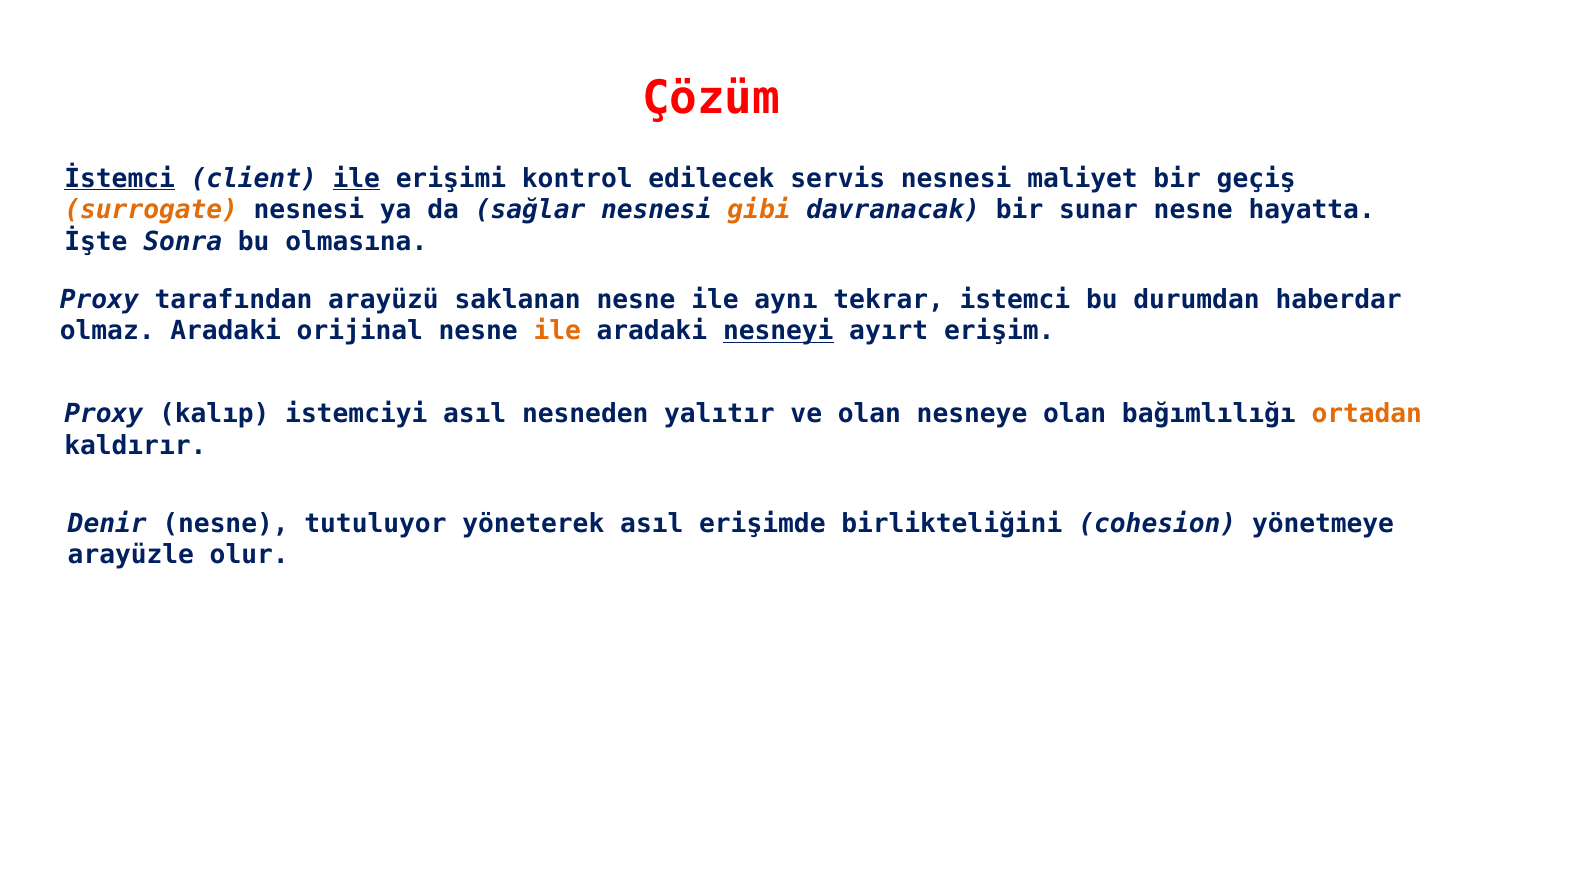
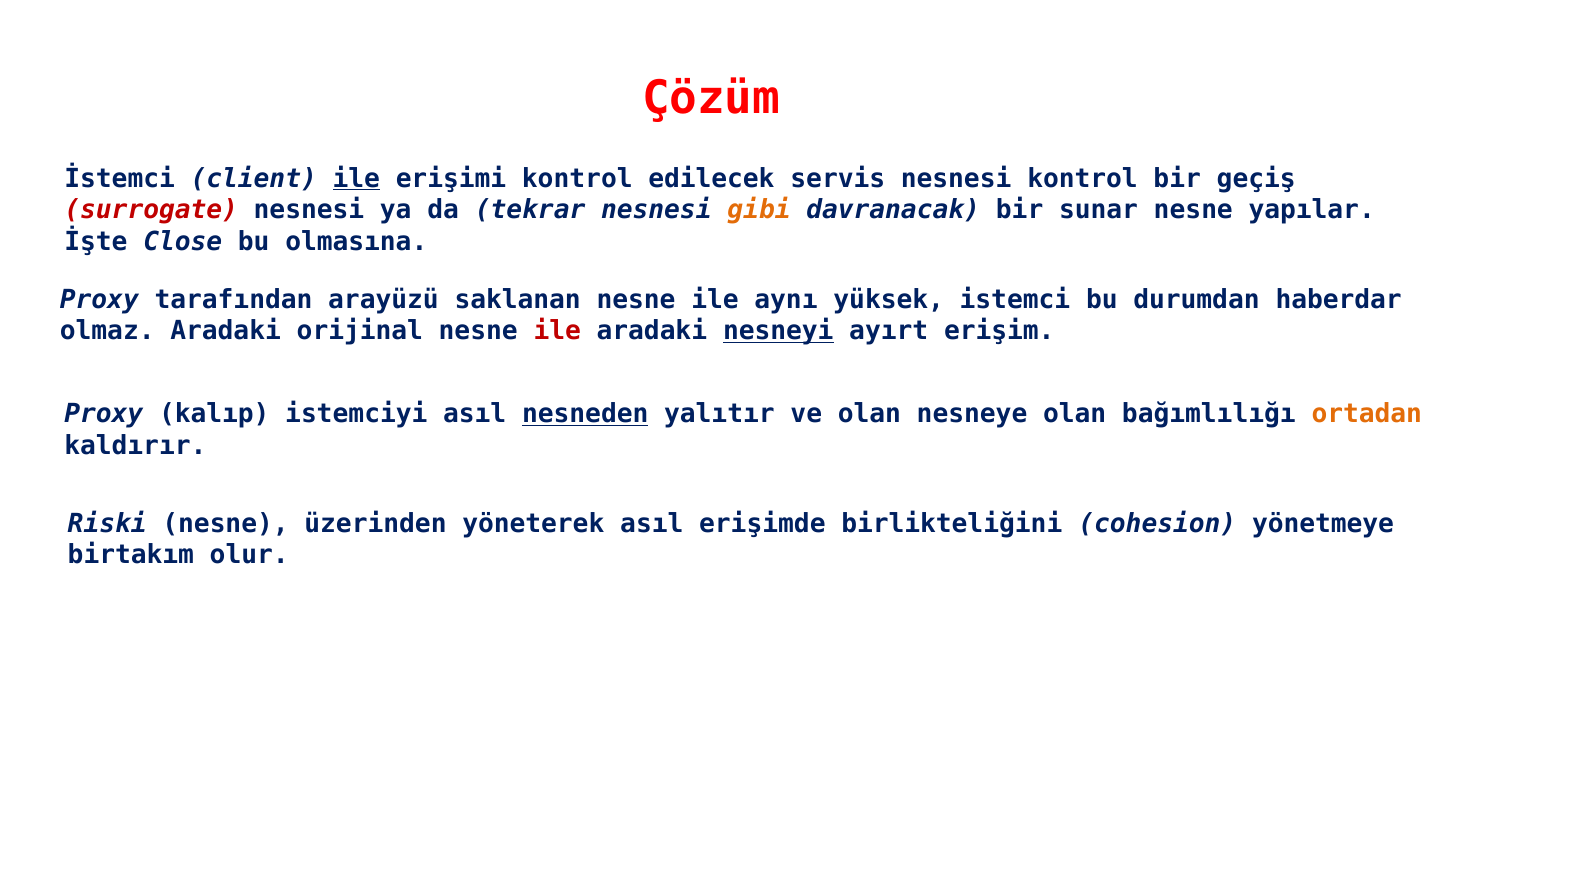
İstemci underline: present -> none (120, 178)
nesnesi maliyet: maliyet -> kontrol (1083, 178)
surrogate colour: orange -> red (151, 210)
sağlar: sağlar -> tekrar (530, 210)
hayatta: hayatta -> yapılar (1312, 210)
Sonra: Sonra -> Close (183, 241)
tekrar: tekrar -> yüksek (889, 299)
ile colour: orange -> red (557, 331)
nesneden underline: none -> present (585, 414)
Denir: Denir -> Riski (107, 523)
tutuluyor: tutuluyor -> üzerinden (376, 523)
arayüzle: arayüzle -> birtakım (131, 555)
